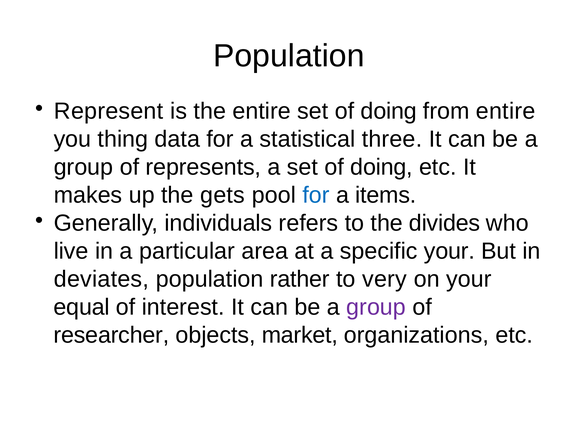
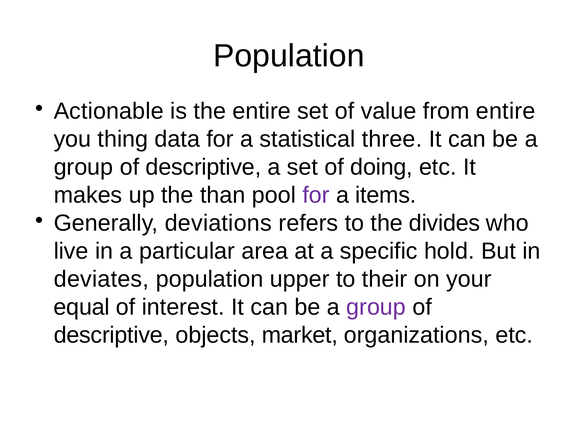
Represent: Represent -> Actionable (109, 111)
entire set of doing: doing -> value (389, 111)
represents: represents -> descriptive (203, 167)
gets: gets -> than (223, 195)
for colour: blue -> purple (316, 195)
individuals: individuals -> deviations (218, 223)
specific your: your -> hold (449, 251)
rather: rather -> upper (300, 279)
very: very -> their (385, 279)
researcher: researcher -> descriptive (111, 335)
